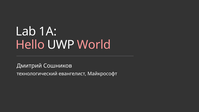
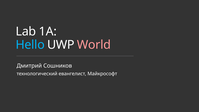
Hello colour: pink -> light blue (30, 45)
